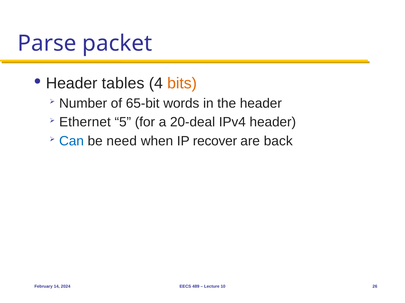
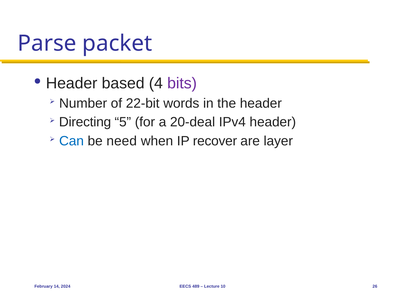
tables: tables -> based (123, 83)
bits colour: orange -> purple (182, 83)
65-bit: 65-bit -> 22-bit (143, 104)
Ethernet: Ethernet -> Directing (85, 122)
back: back -> layer (278, 141)
